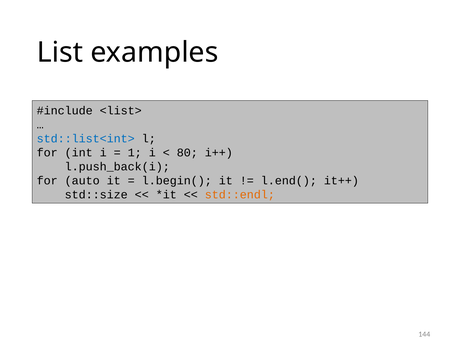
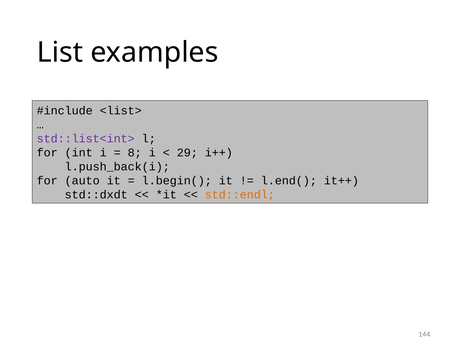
std::list<int> colour: blue -> purple (86, 139)
1: 1 -> 8 (135, 153)
80: 80 -> 29 (187, 153)
std::size: std::size -> std::dxdt (96, 195)
